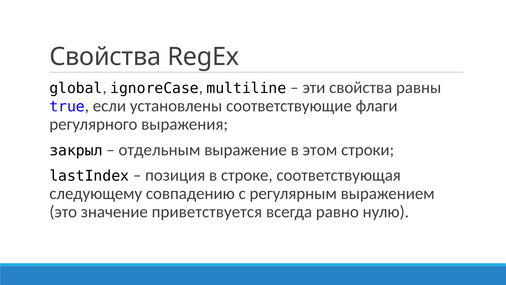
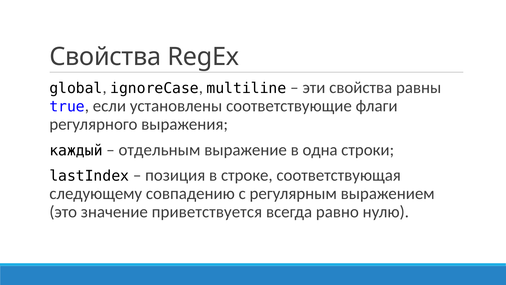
закрыл: закрыл -> каждый (76, 150)
этом: этом -> одна (320, 150)
